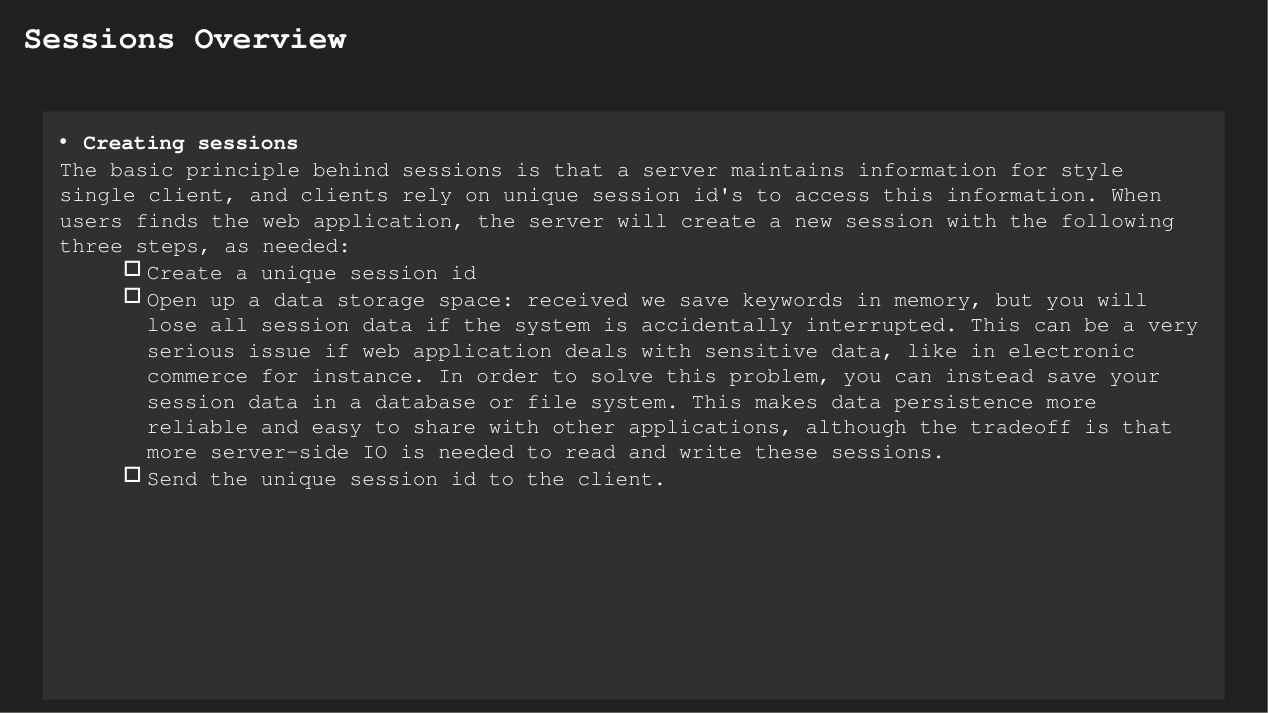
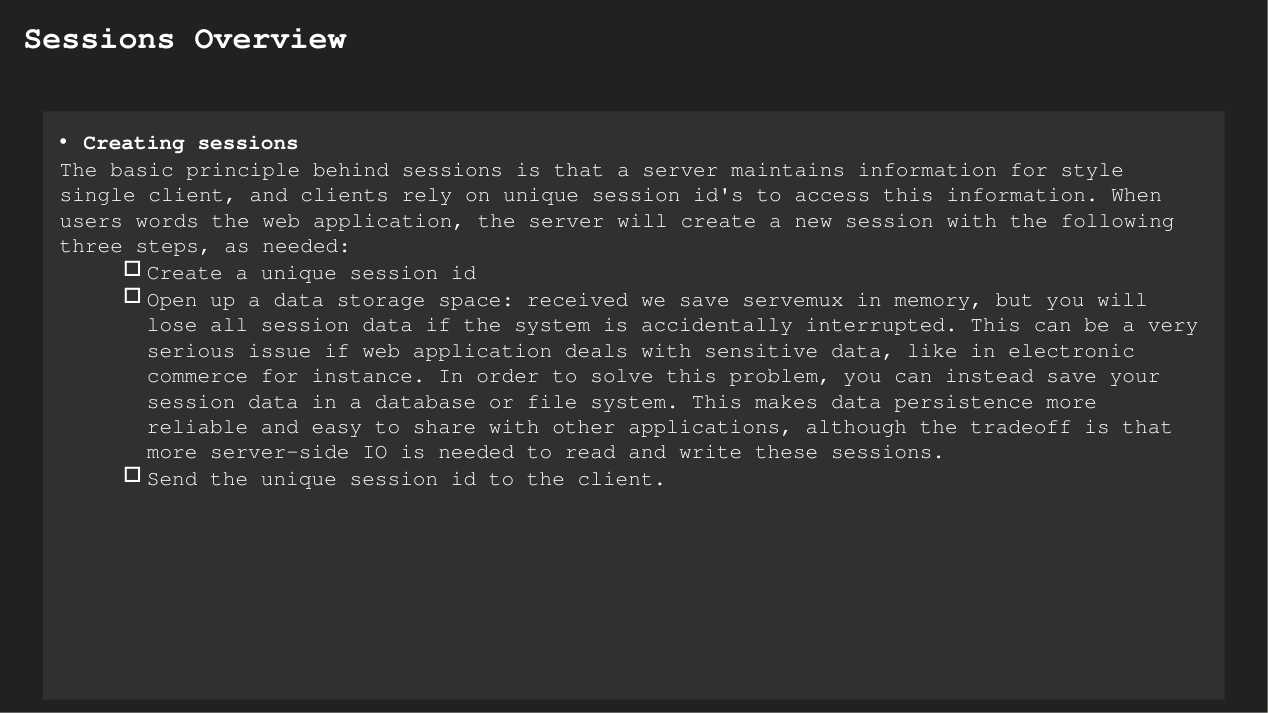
finds: finds -> words (167, 220)
keywords: keywords -> servemux (793, 300)
